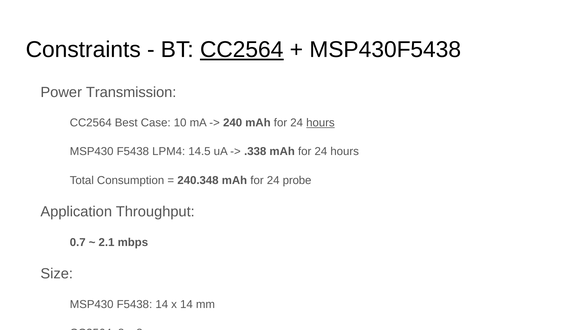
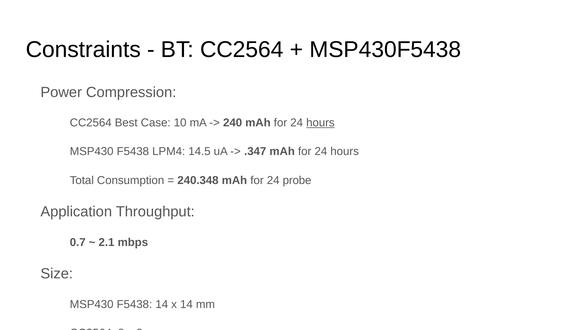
CC2564 underline: present -> none (242, 50)
Transmission: Transmission -> Compression (131, 92)
.338: .338 -> .347 (255, 151)
